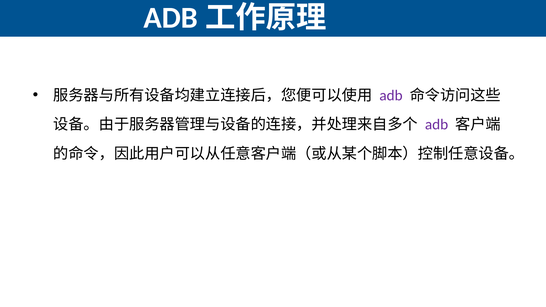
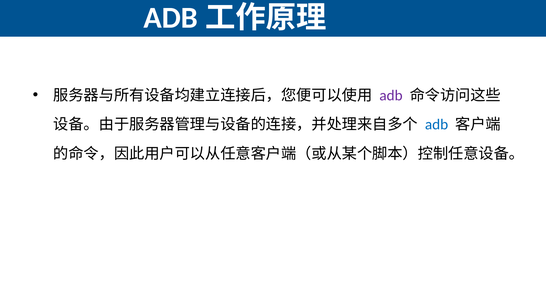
adb colour: purple -> blue (437, 125)
